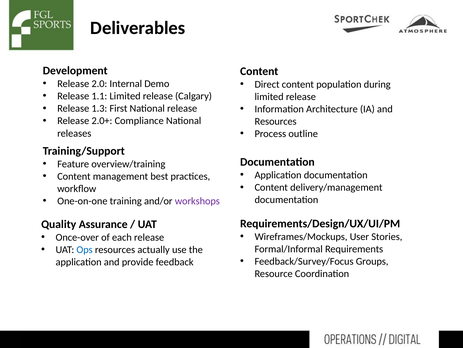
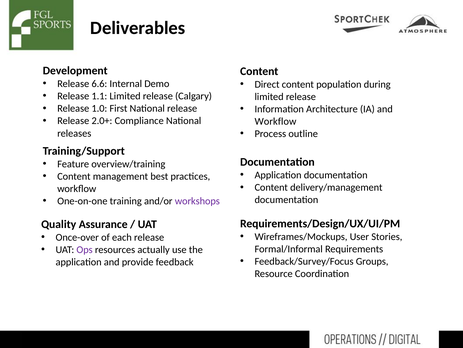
2.0: 2.0 -> 6.6 (99, 84)
1.3: 1.3 -> 1.0 (99, 108)
Resources: Resources -> Workflow (276, 121)
Ops colour: blue -> purple (85, 249)
